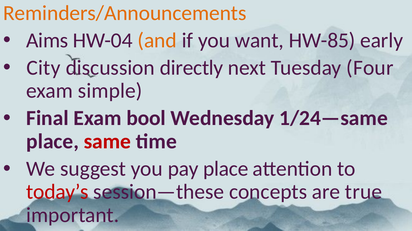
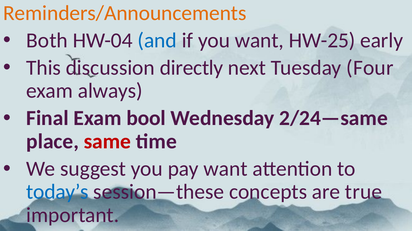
Aims: Aims -> Both (47, 40)
and colour: orange -> blue (157, 40)
HW-85: HW-85 -> HW-25 (322, 40)
City: City -> This (44, 68)
simple: simple -> always (110, 91)
1/24—same: 1/24—same -> 2/24—same (333, 119)
pay place: place -> want (226, 169)
today’s colour: red -> blue (57, 193)
